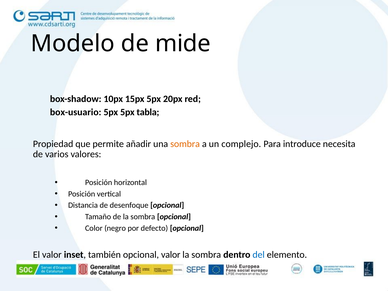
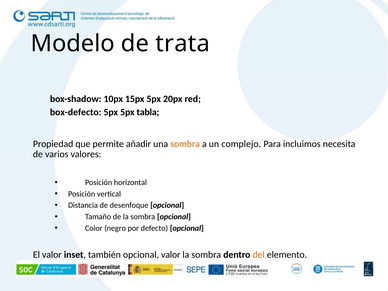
mide: mide -> trata (183, 43)
box-usuario: box-usuario -> box-defecto (76, 112)
introduce: introduce -> incluimos (302, 144)
del colour: blue -> orange (259, 255)
